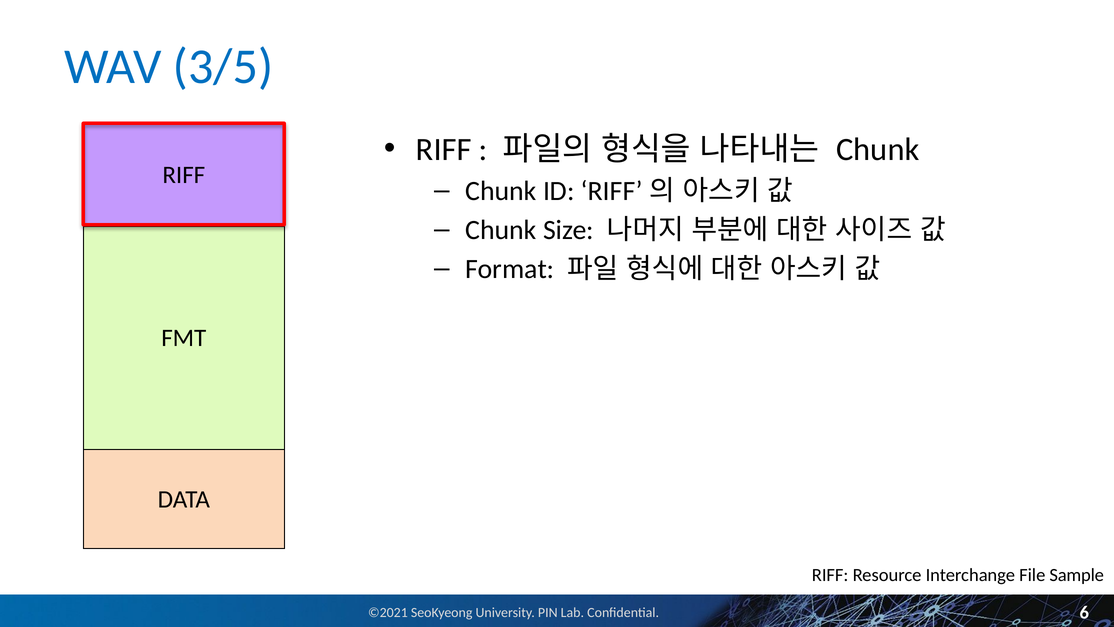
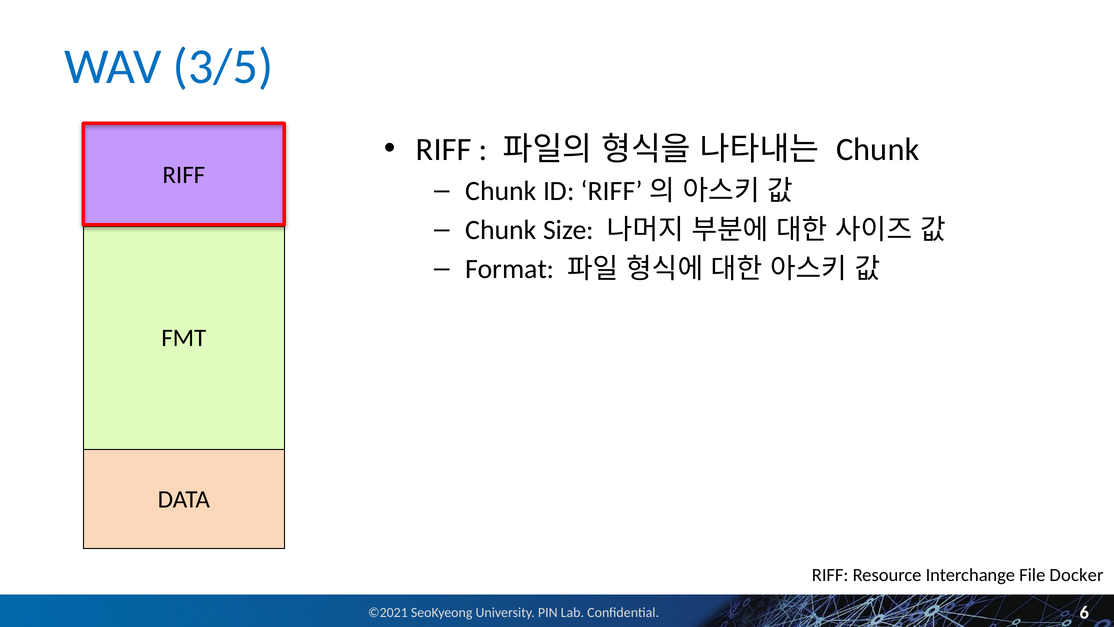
Sample: Sample -> Docker (1077, 575)
